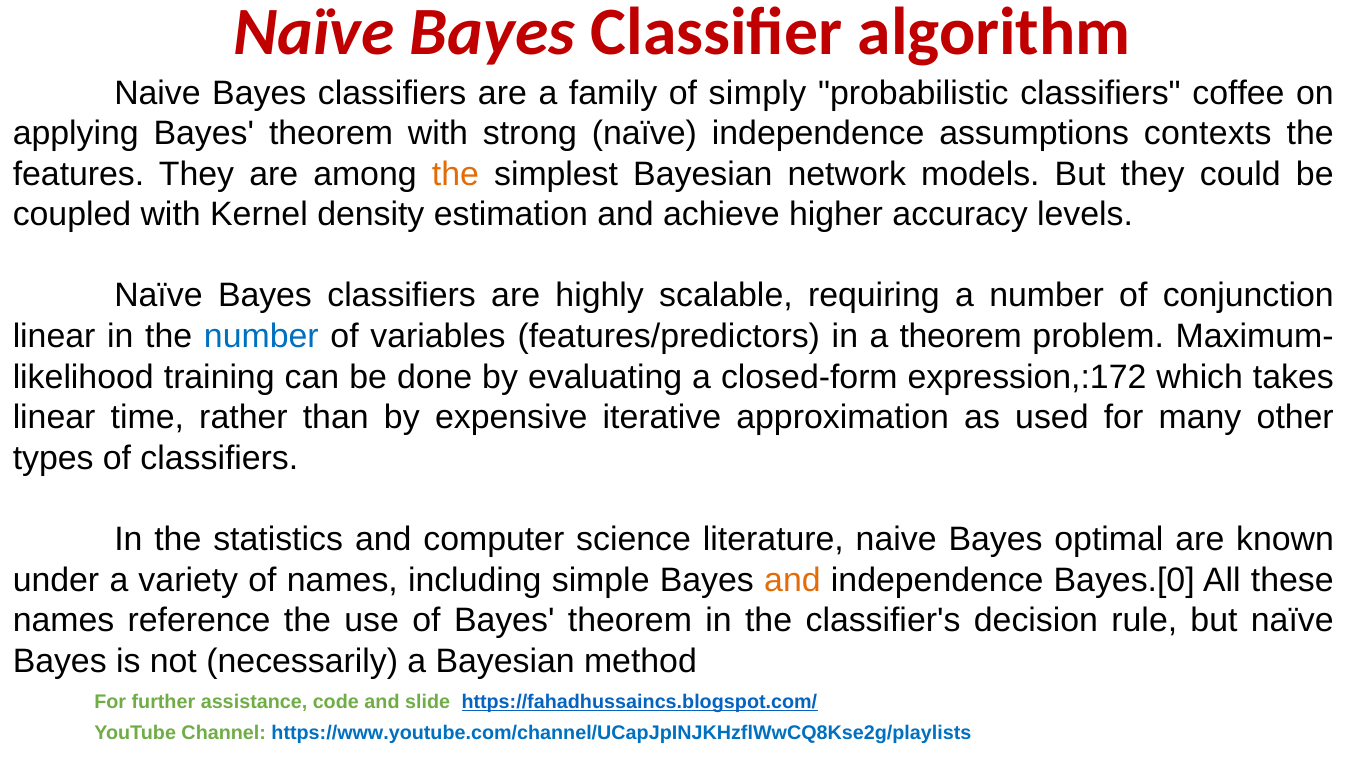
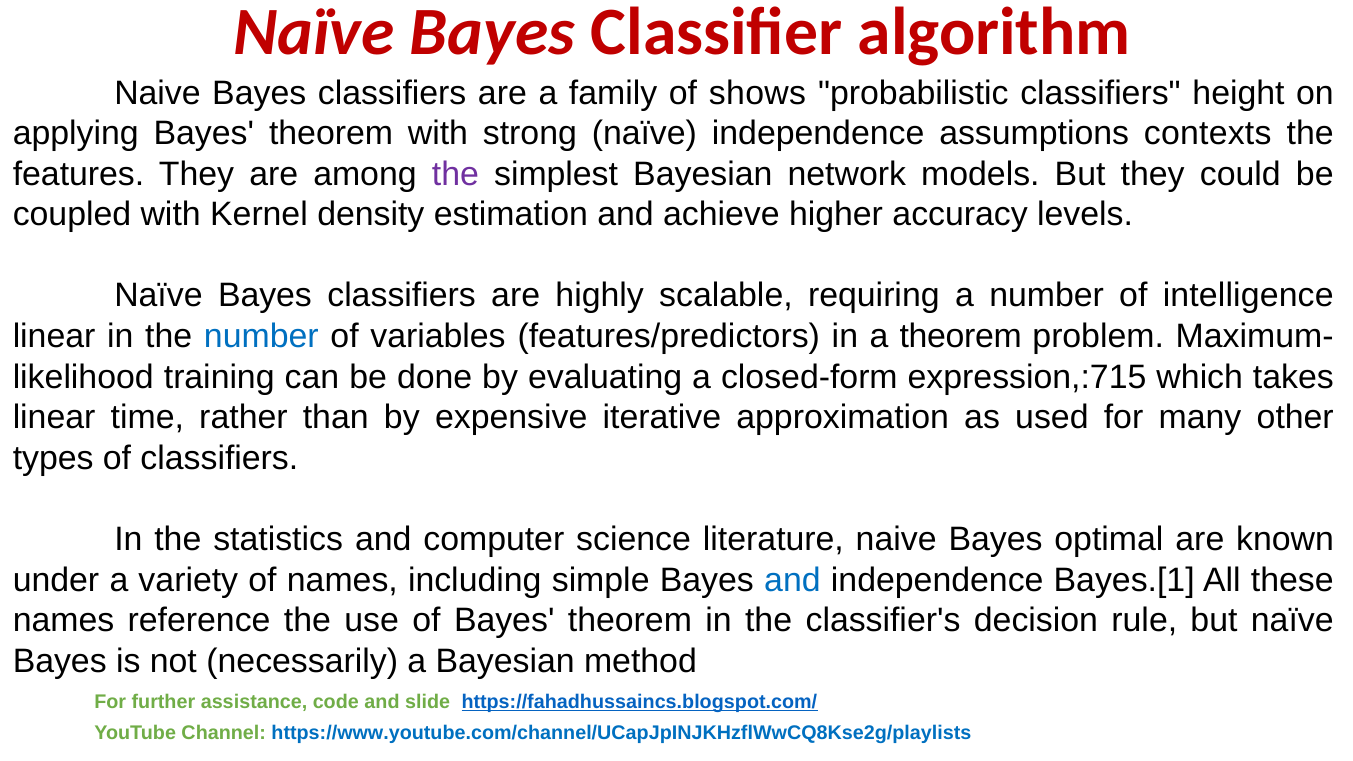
simply: simply -> shows (757, 93)
coffee: coffee -> height (1238, 93)
the colour: orange -> purple (455, 174)
conjunction: conjunction -> intelligence (1248, 296)
expression,:172: expression,:172 -> expression,:715 (1027, 377)
and colour: orange -> blue (792, 580)
Bayes.[0: Bayes.[0 -> Bayes.[1 (1124, 580)
